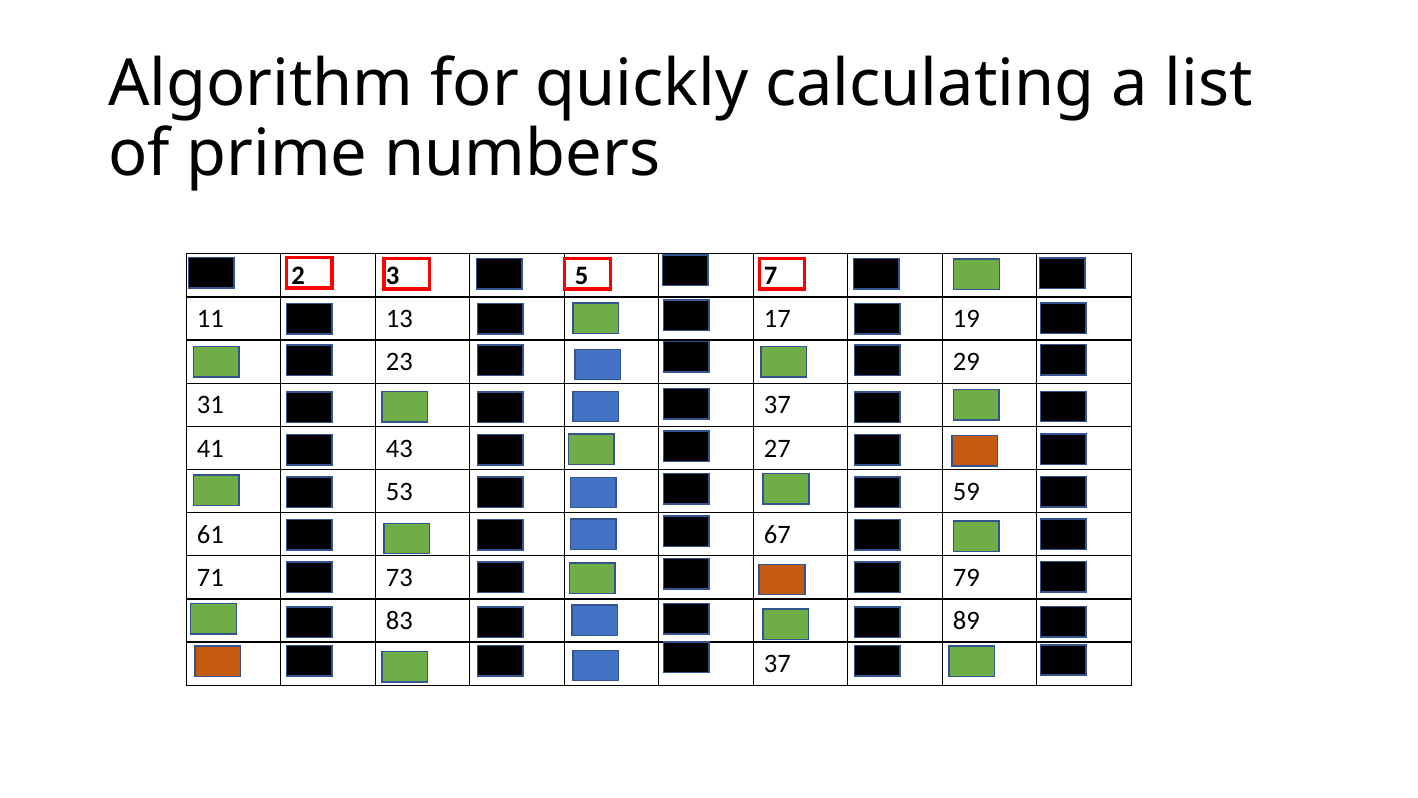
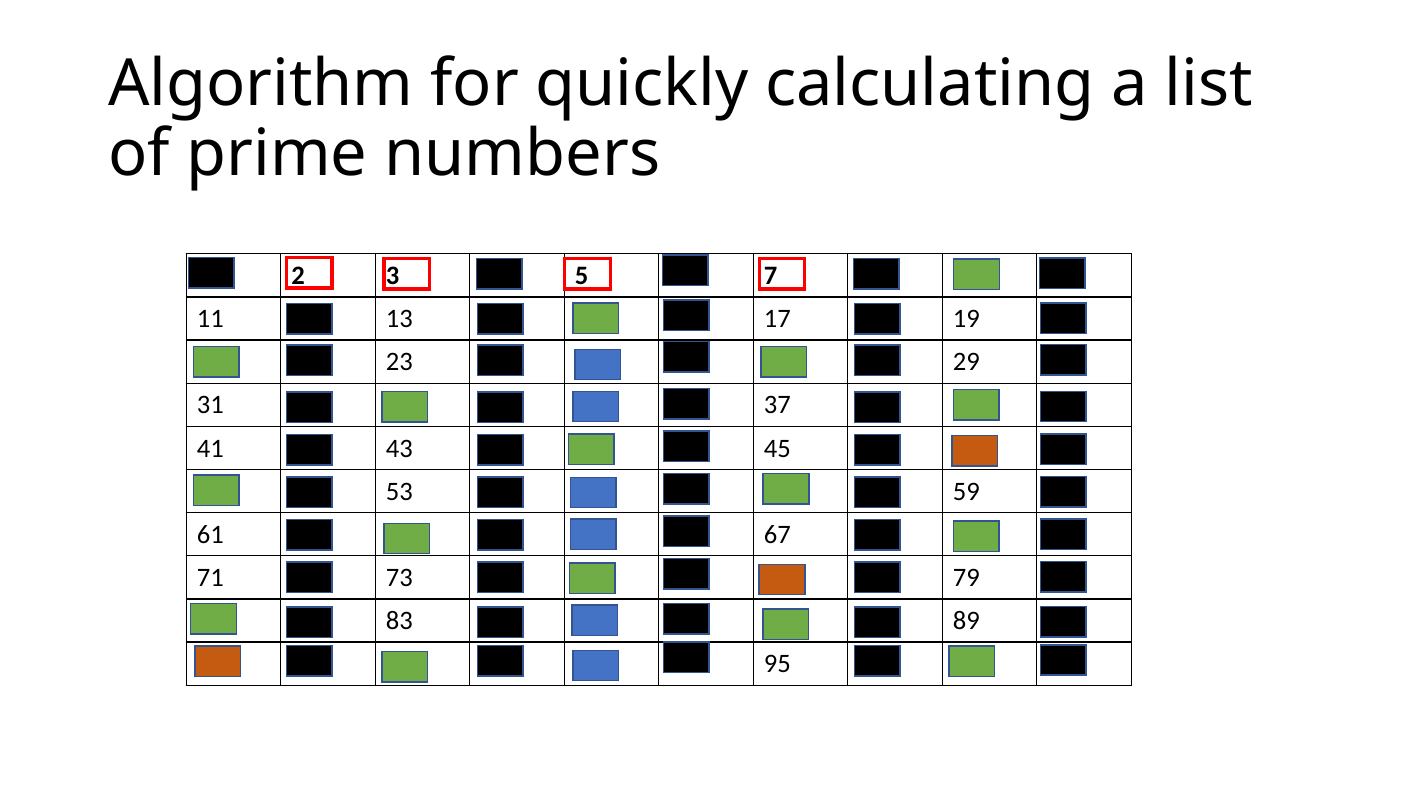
27: 27 -> 45 (777, 448)
37: 37 -> 95 (777, 664)
